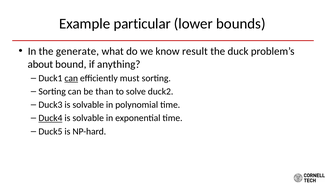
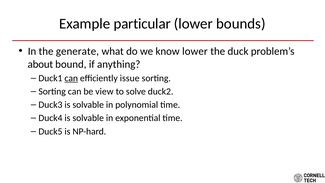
know result: result -> lower (195, 51)
must: must -> issue (130, 78)
than: than -> view (104, 91)
Duck4 underline: present -> none (50, 118)
